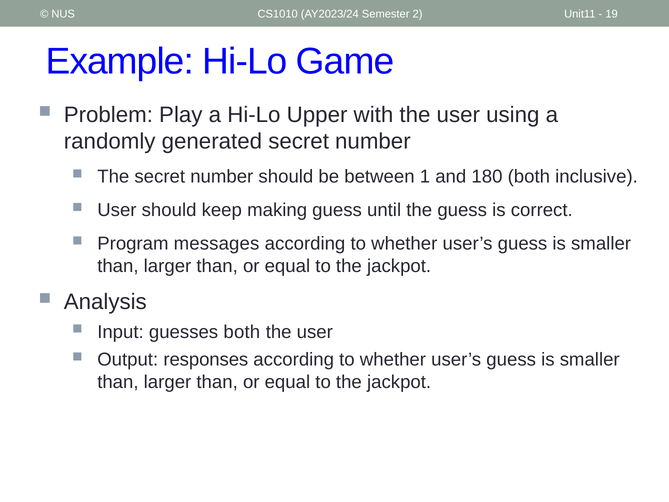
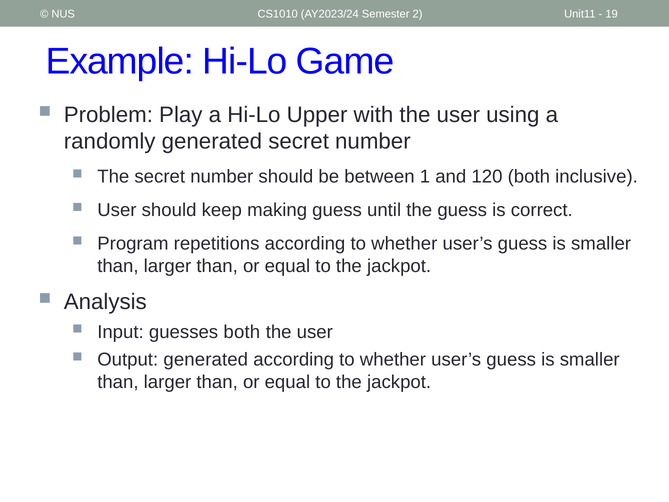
180: 180 -> 120 (487, 177)
messages: messages -> repetitions (217, 244)
Output responses: responses -> generated (206, 360)
